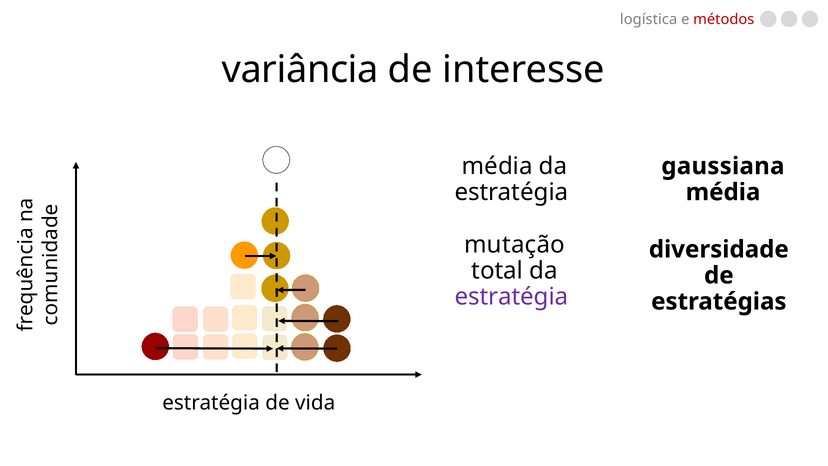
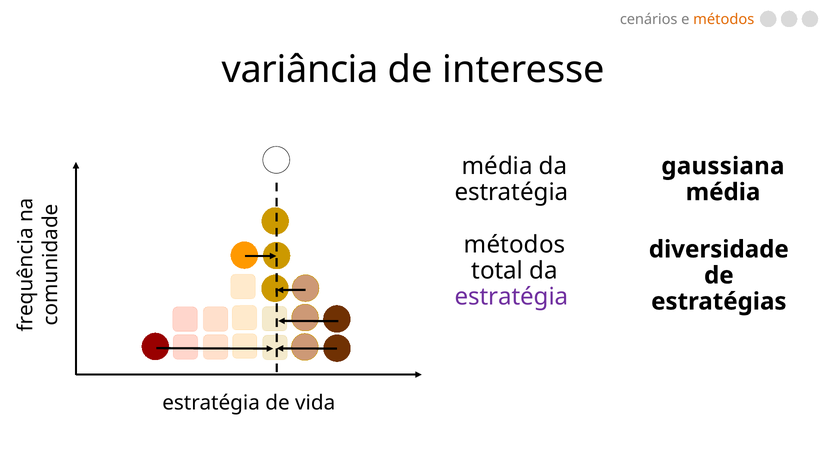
logística: logística -> cenários (649, 19)
métodos colour: red -> orange (724, 19)
mutação: mutação -> métodos (515, 245)
